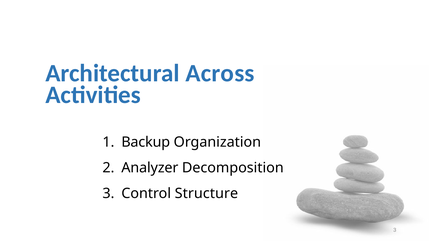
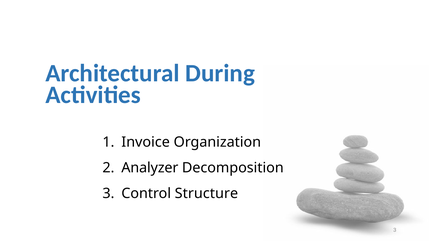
Across: Across -> During (220, 73)
Backup: Backup -> Invoice (146, 142)
